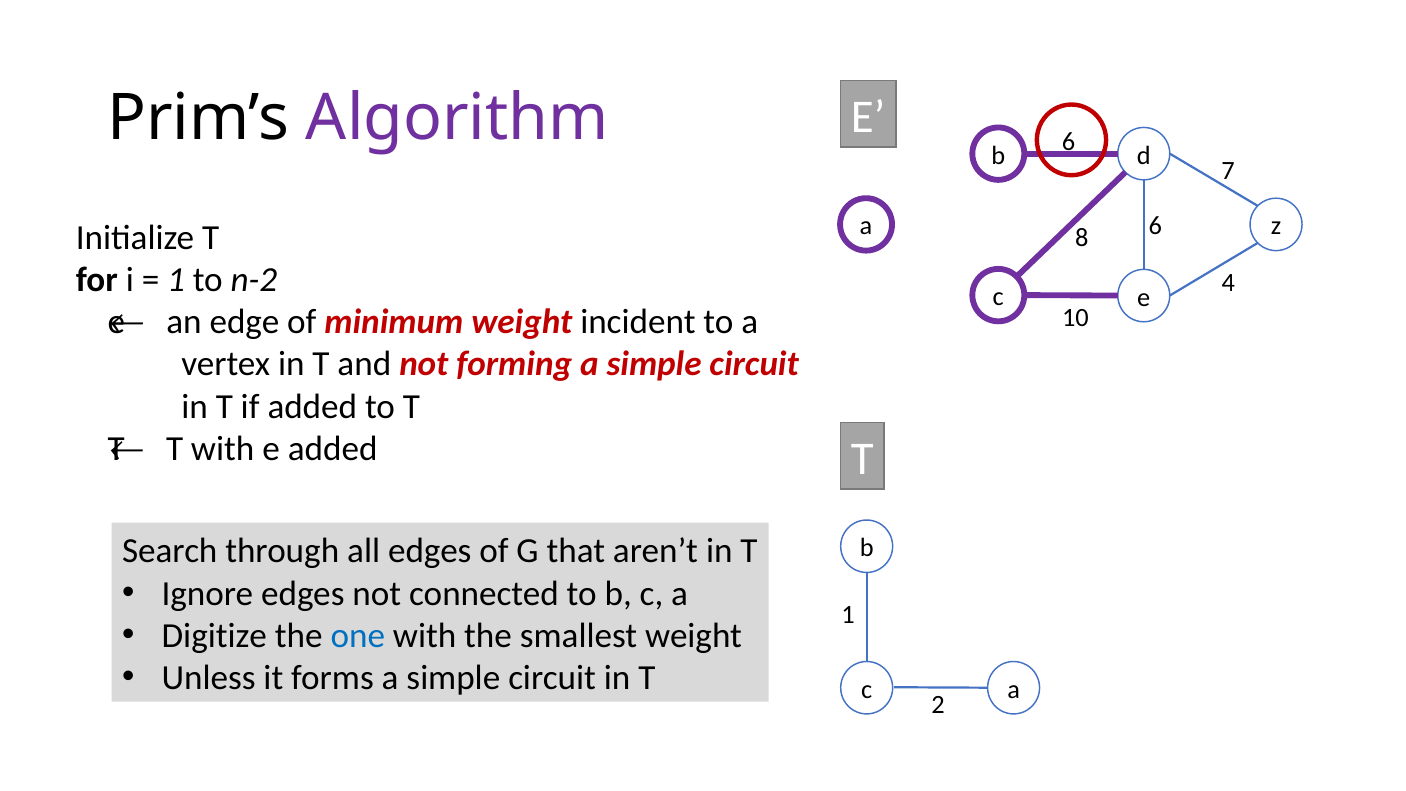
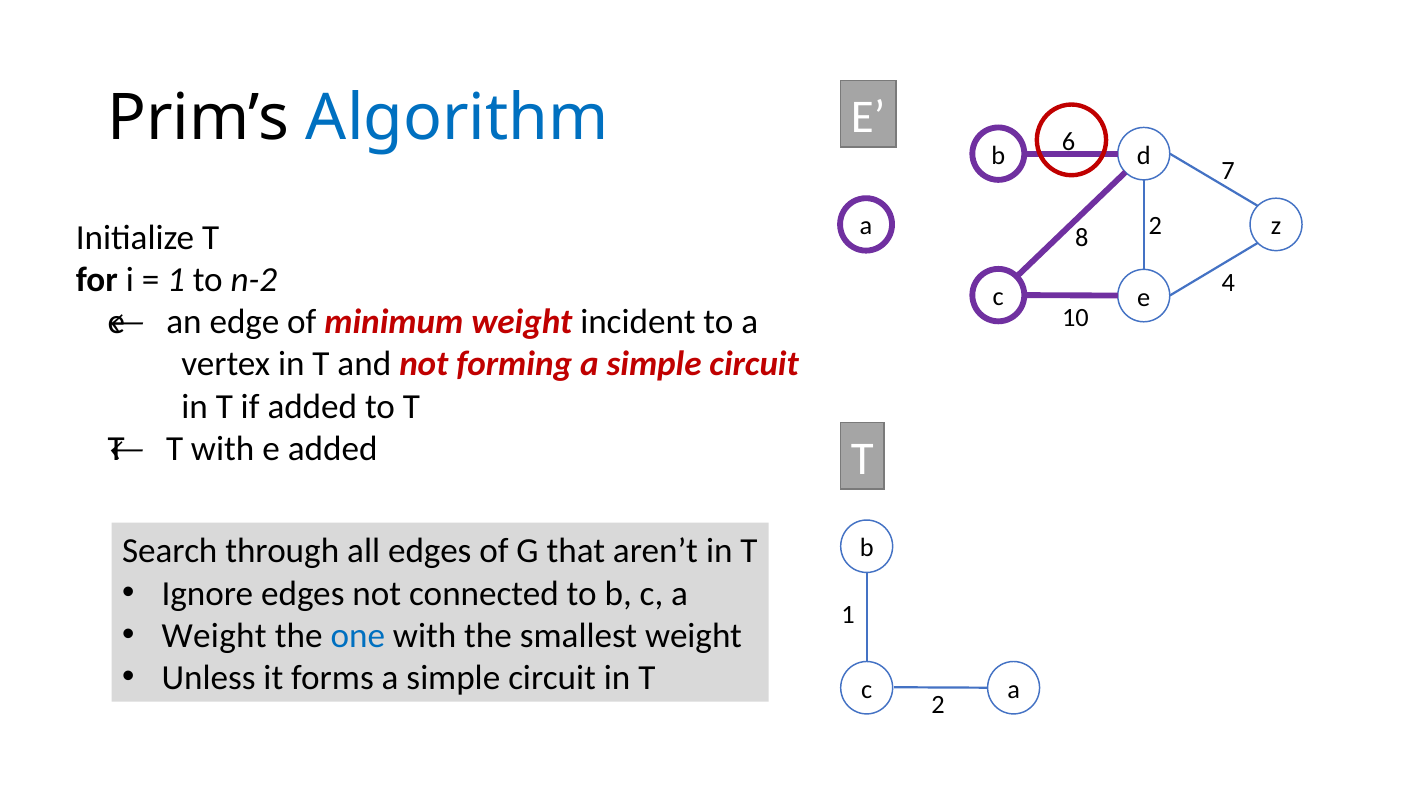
Algorithm colour: purple -> blue (457, 118)
8 6: 6 -> 2 (1155, 226)
Digitize: Digitize -> Weight (214, 636)
